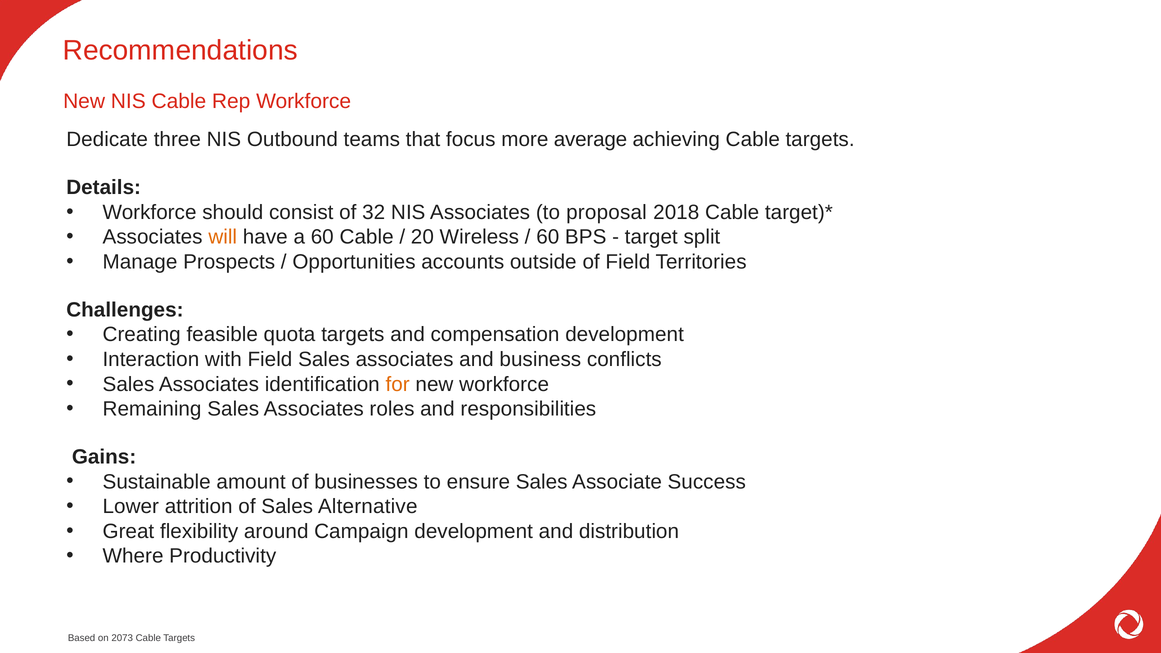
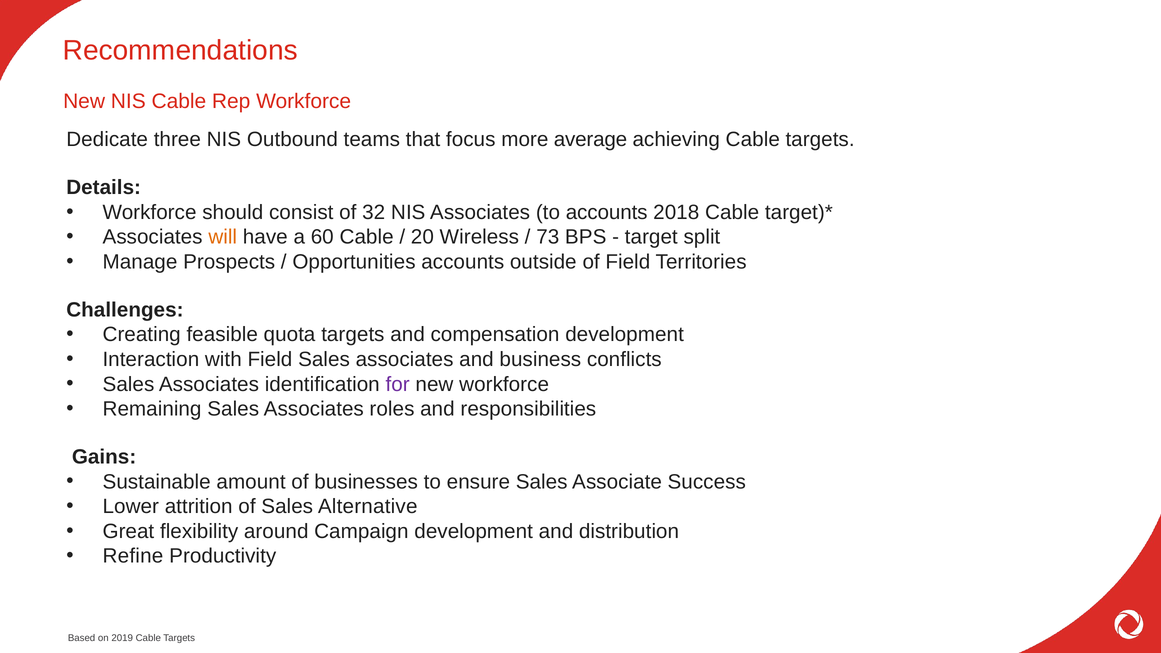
to proposal: proposal -> accounts (607, 212)
60: 60 -> 73 (548, 237)
for colour: orange -> purple (398, 384)
Where: Where -> Refine (133, 556)
2073: 2073 -> 2019 (122, 638)
